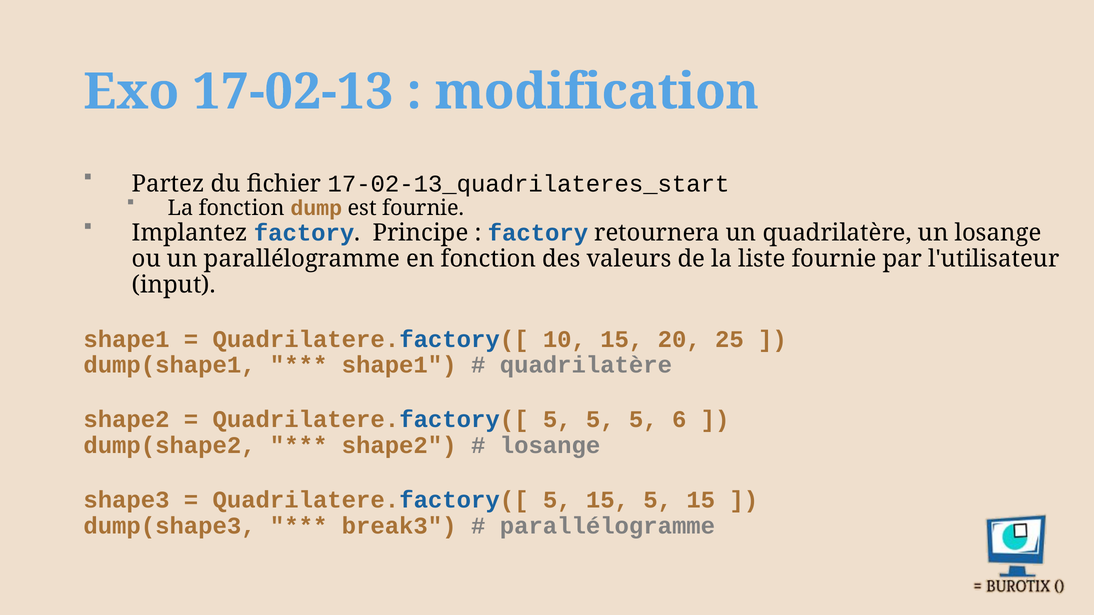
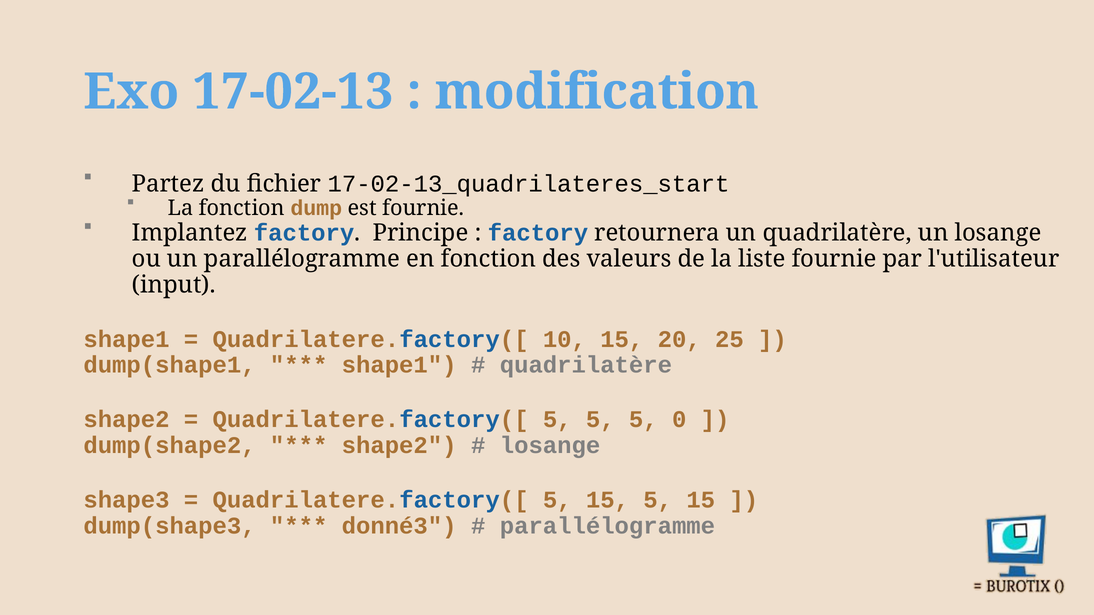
6: 6 -> 0 (679, 420)
break3: break3 -> donné3 (399, 526)
